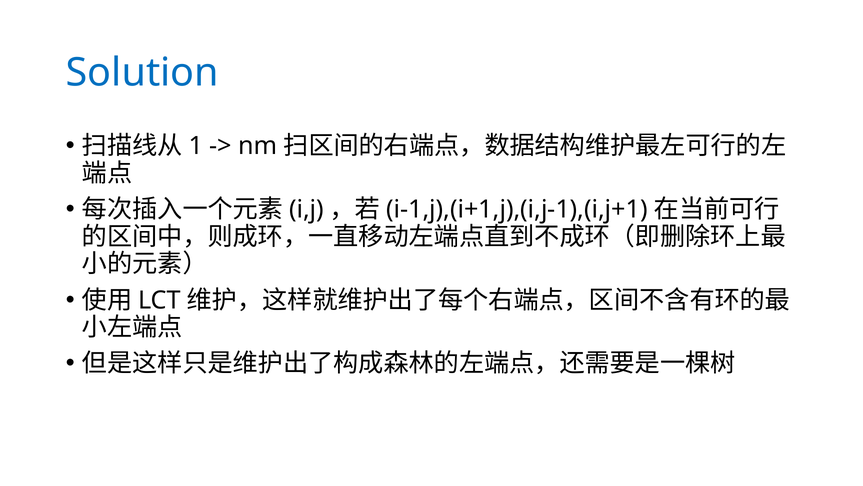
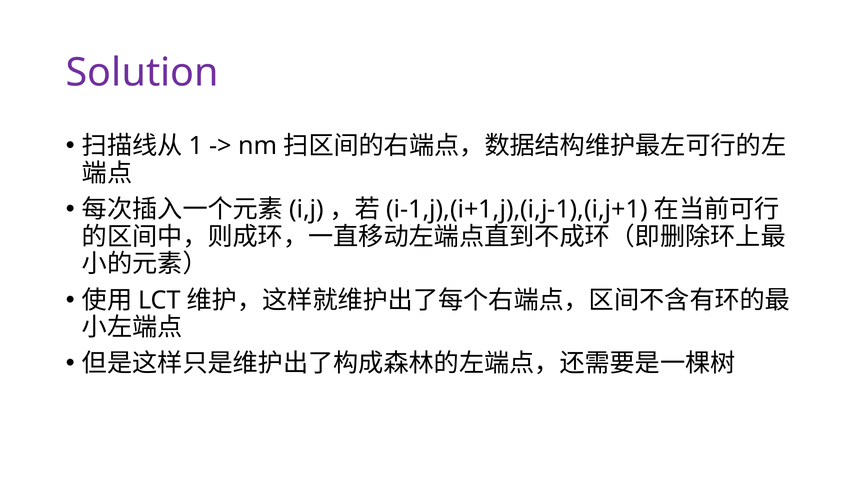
Solution colour: blue -> purple (142, 72)
